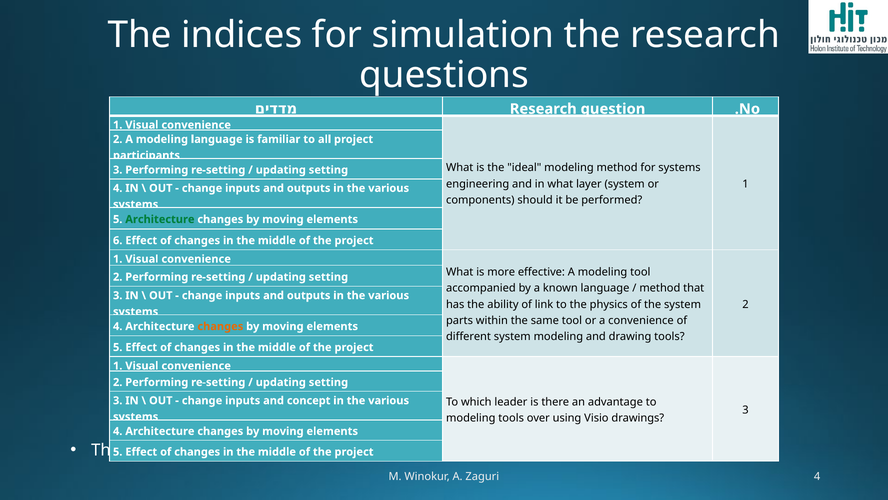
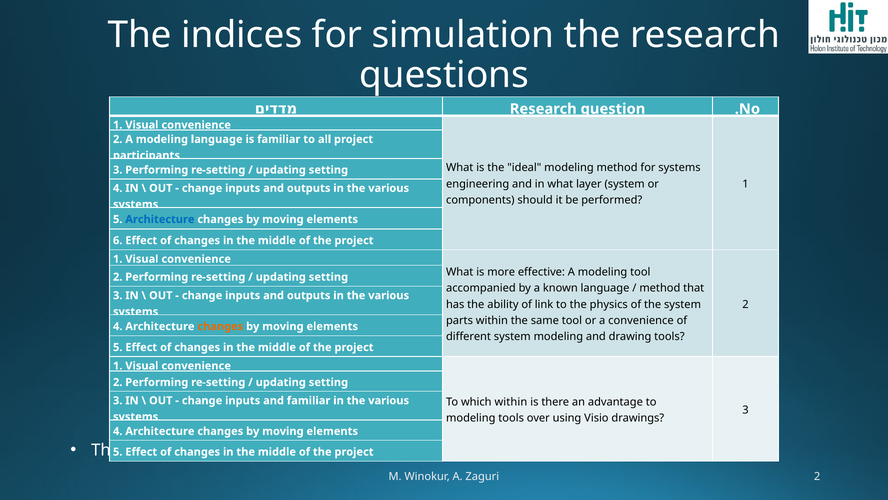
Architecture colour: green -> blue (160, 219)
and concept: concept -> familiar (309, 400)
which leader: leader -> within (511, 402)
Zaguri 4: 4 -> 2 (817, 476)
